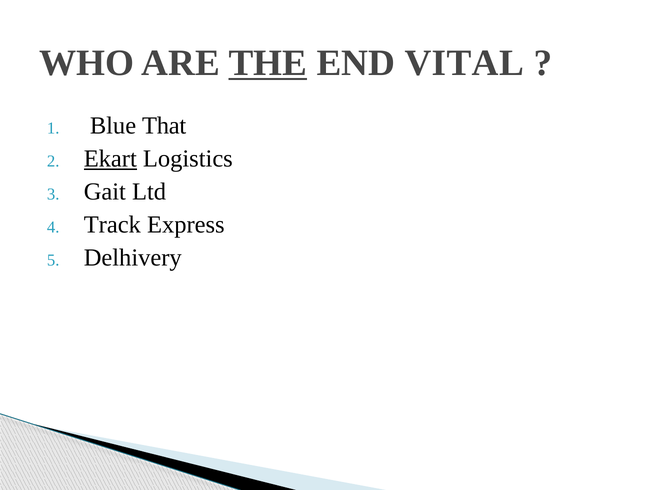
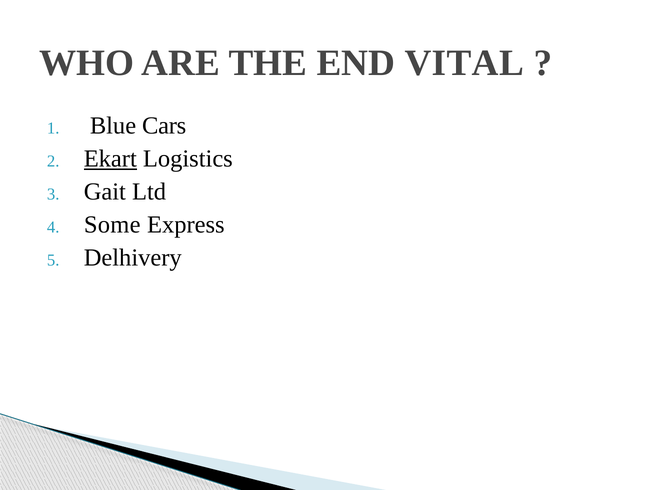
THE underline: present -> none (268, 63)
That: That -> Cars (164, 126)
Track: Track -> Some (112, 225)
